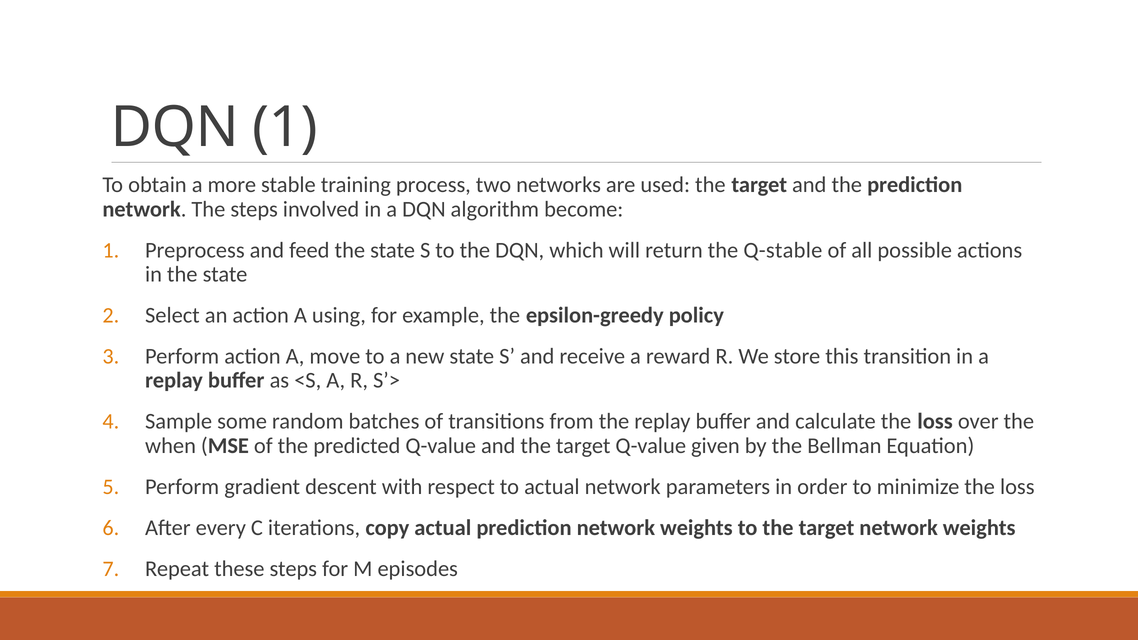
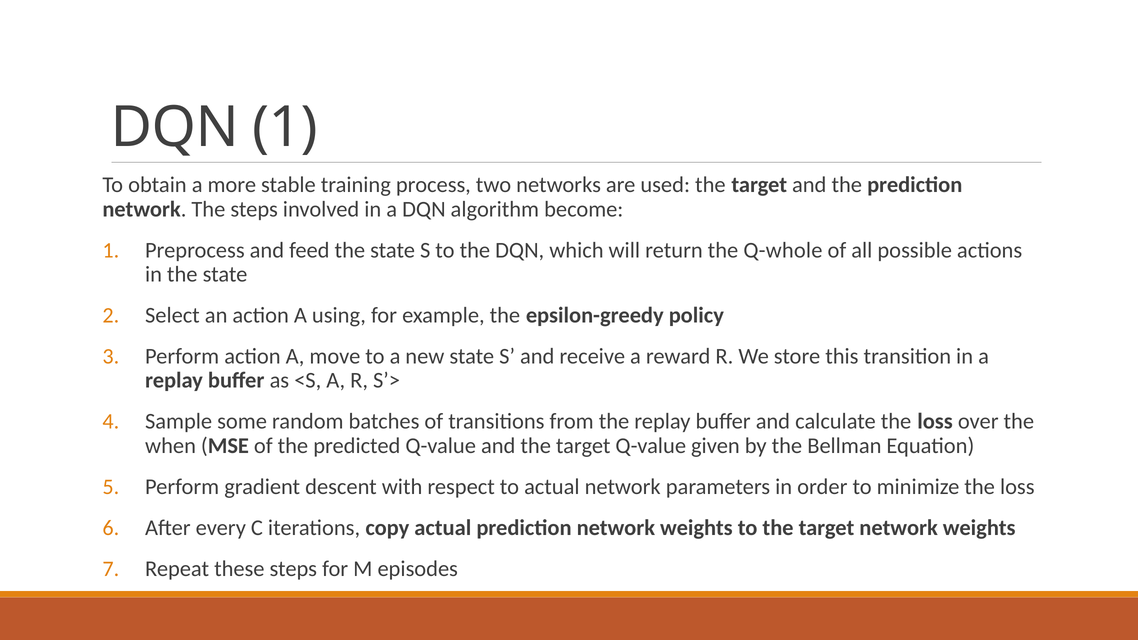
Q-stable: Q-stable -> Q-whole (783, 250)
